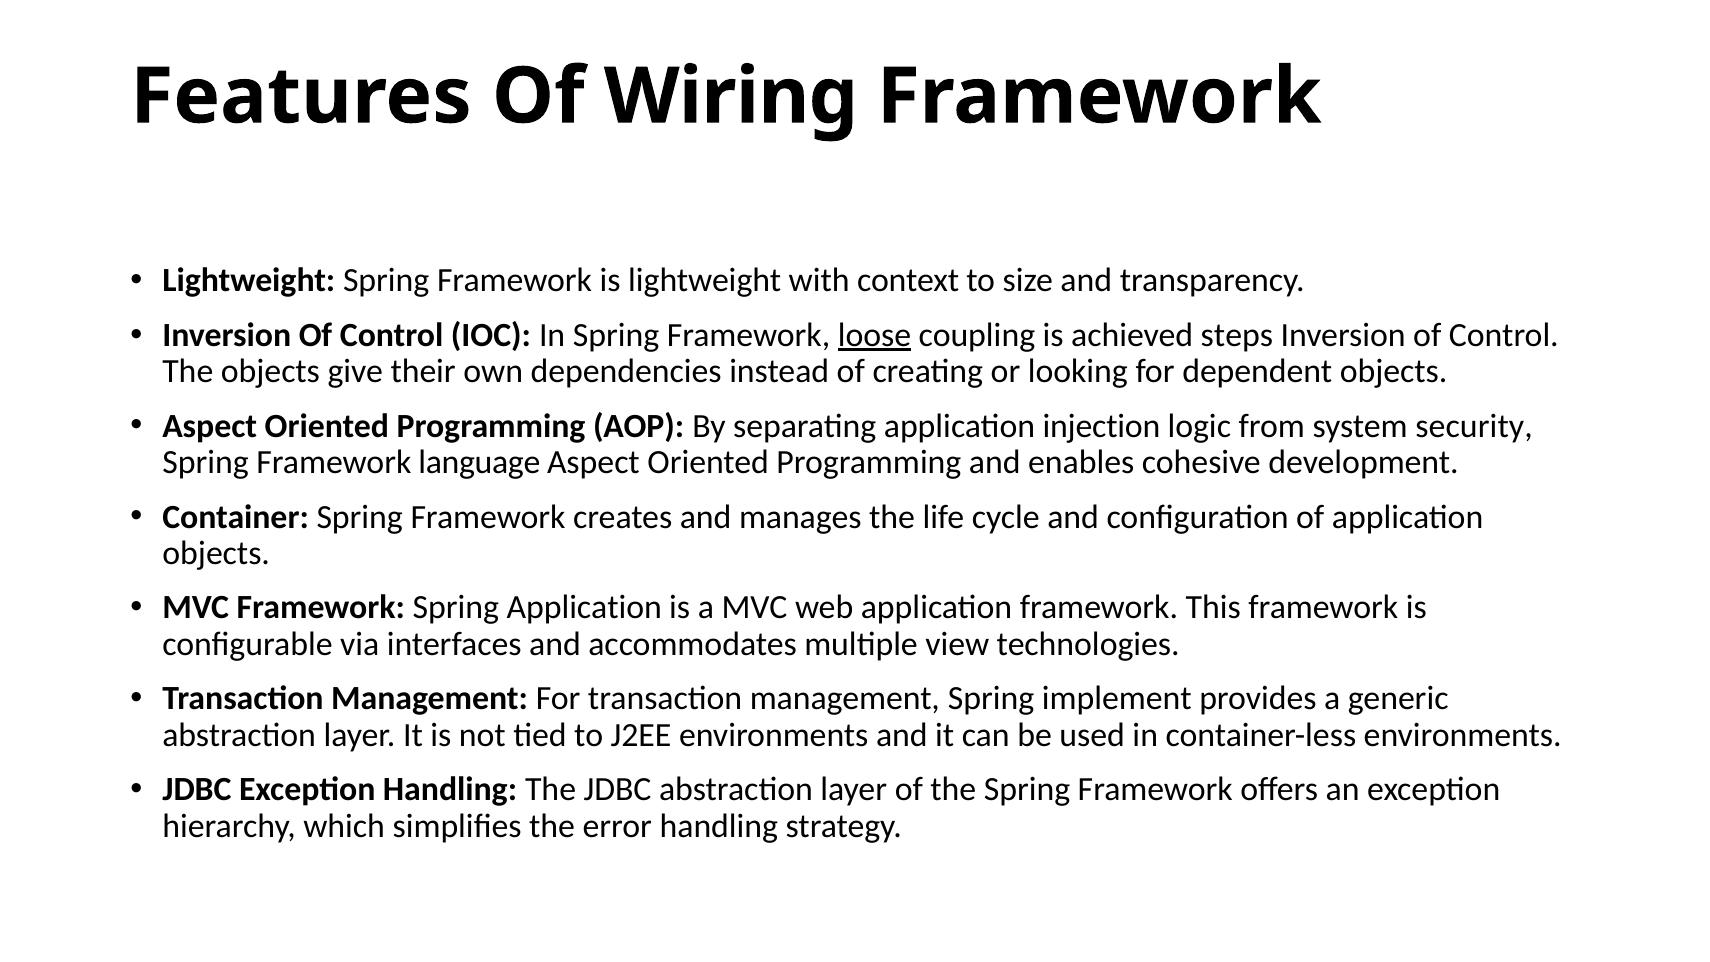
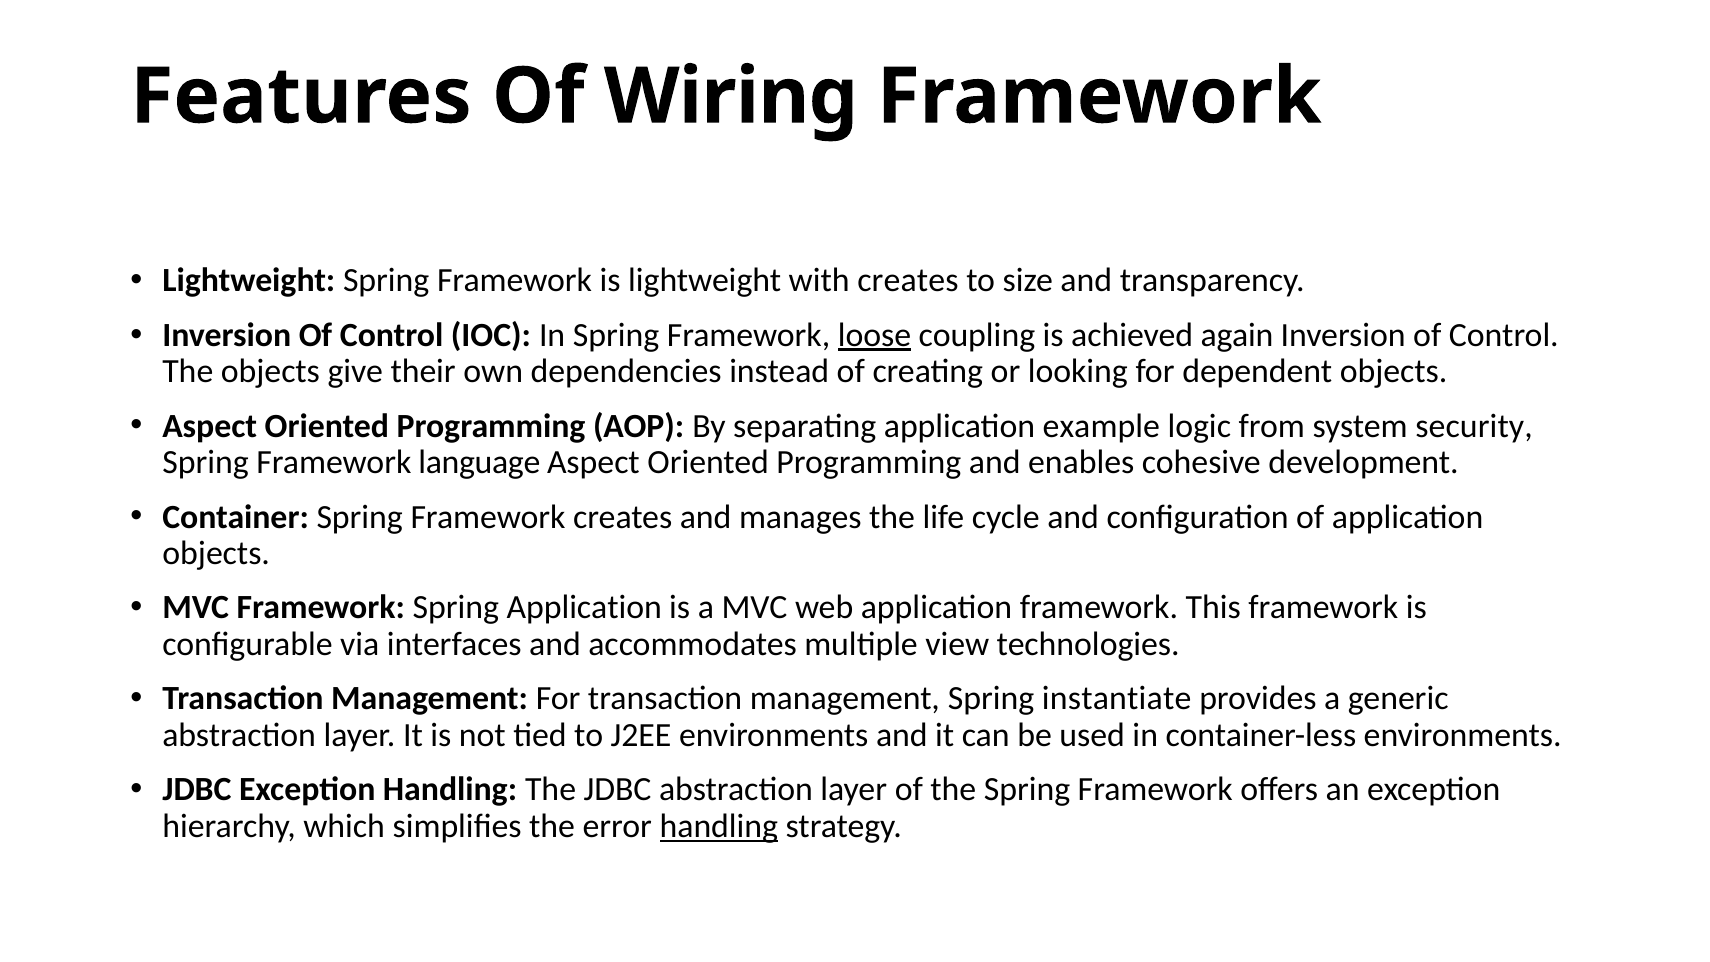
with context: context -> creates (908, 281)
steps: steps -> again (1237, 335)
injection: injection -> example (1101, 426)
implement: implement -> instantiate (1117, 699)
handling underline: none -> present (719, 826)
